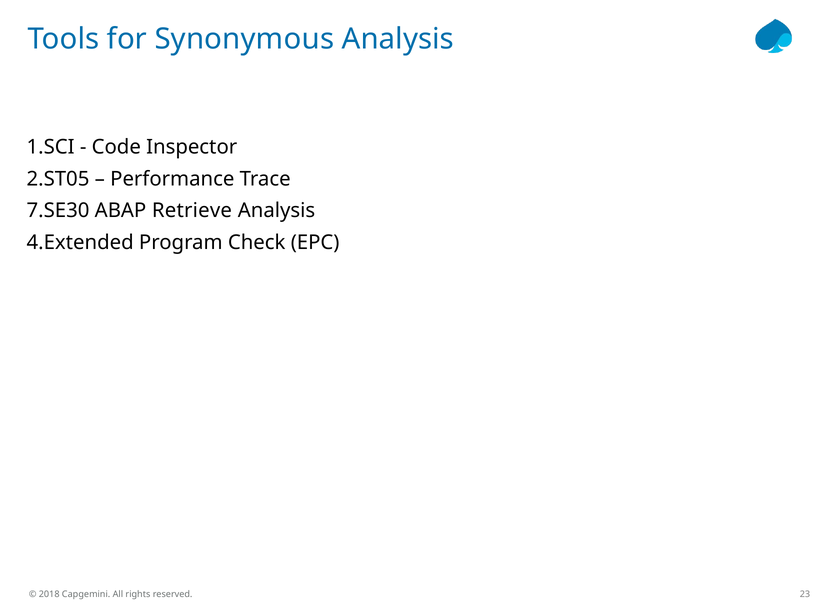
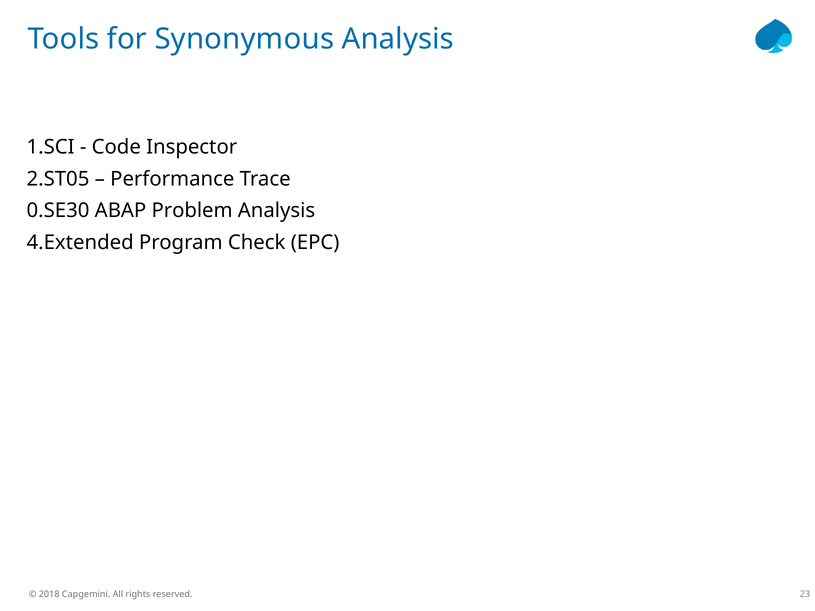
7.SE30: 7.SE30 -> 0.SE30 (58, 211)
Retrieve: Retrieve -> Problem (192, 211)
